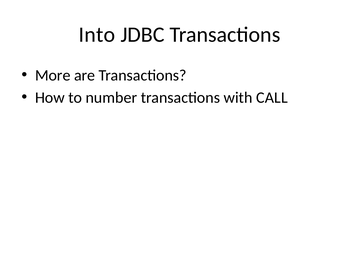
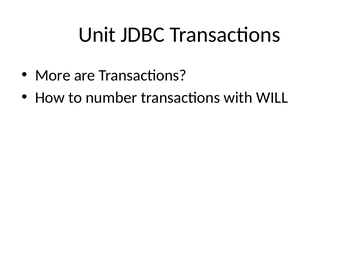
Into: Into -> Unit (97, 35)
CALL: CALL -> WILL (272, 98)
